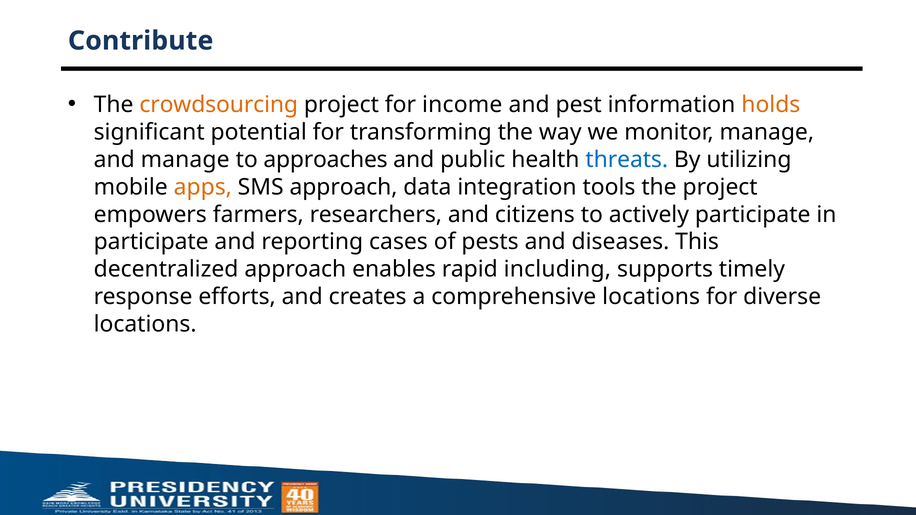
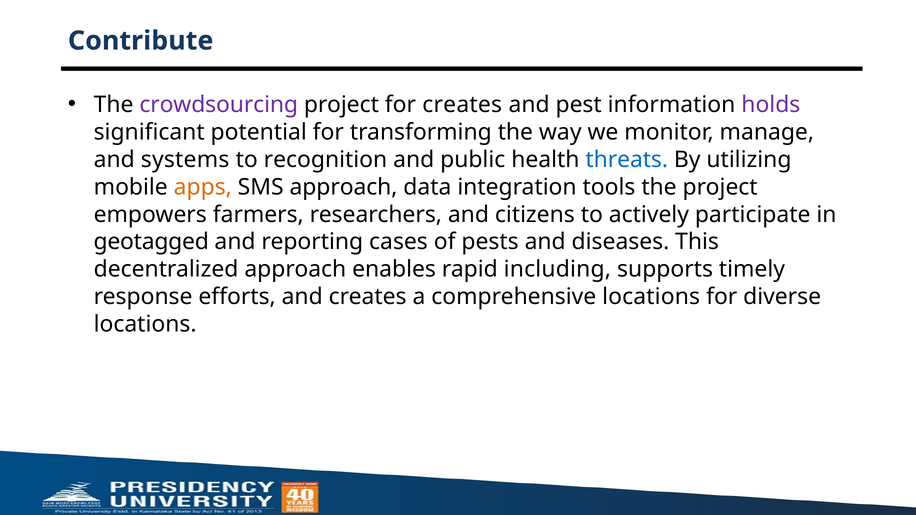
crowdsourcing colour: orange -> purple (219, 105)
for income: income -> creates (462, 105)
holds colour: orange -> purple (771, 105)
and manage: manage -> systems (185, 160)
approaches: approaches -> recognition (325, 160)
participate: participate -> geotagged (151, 242)
